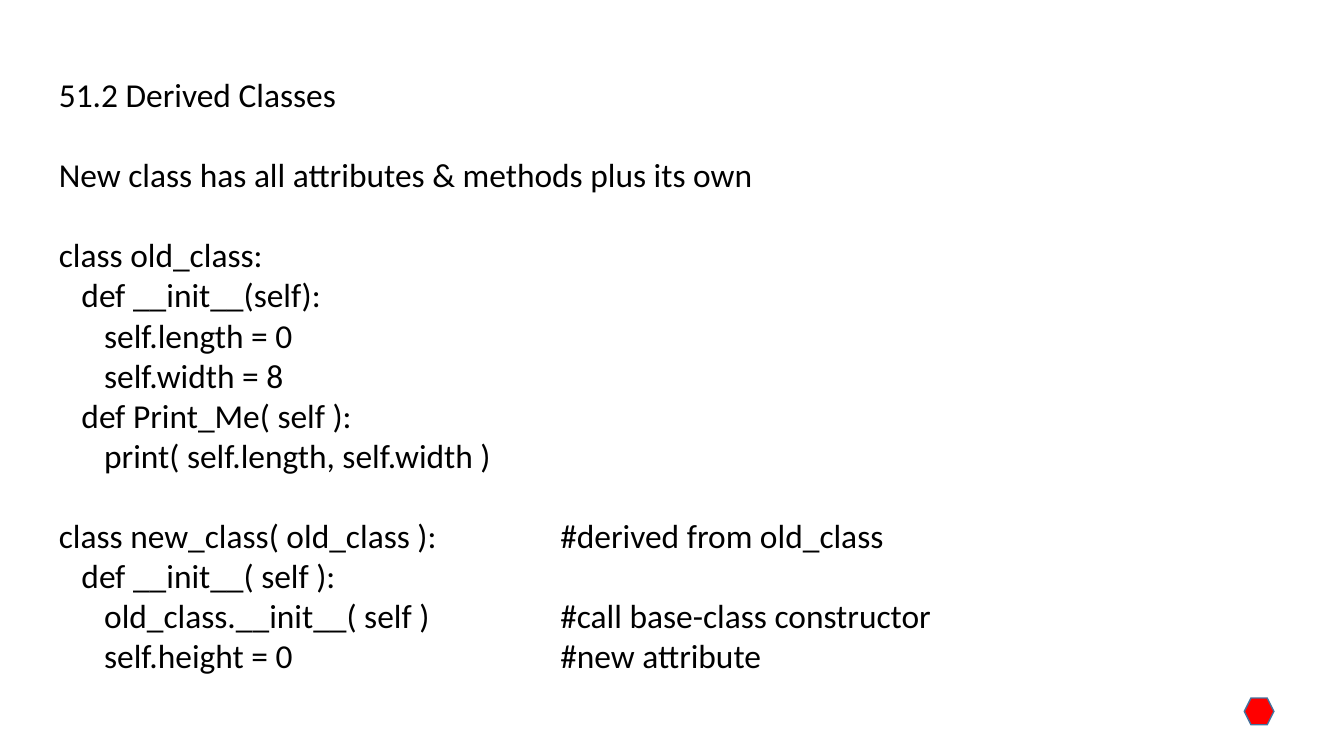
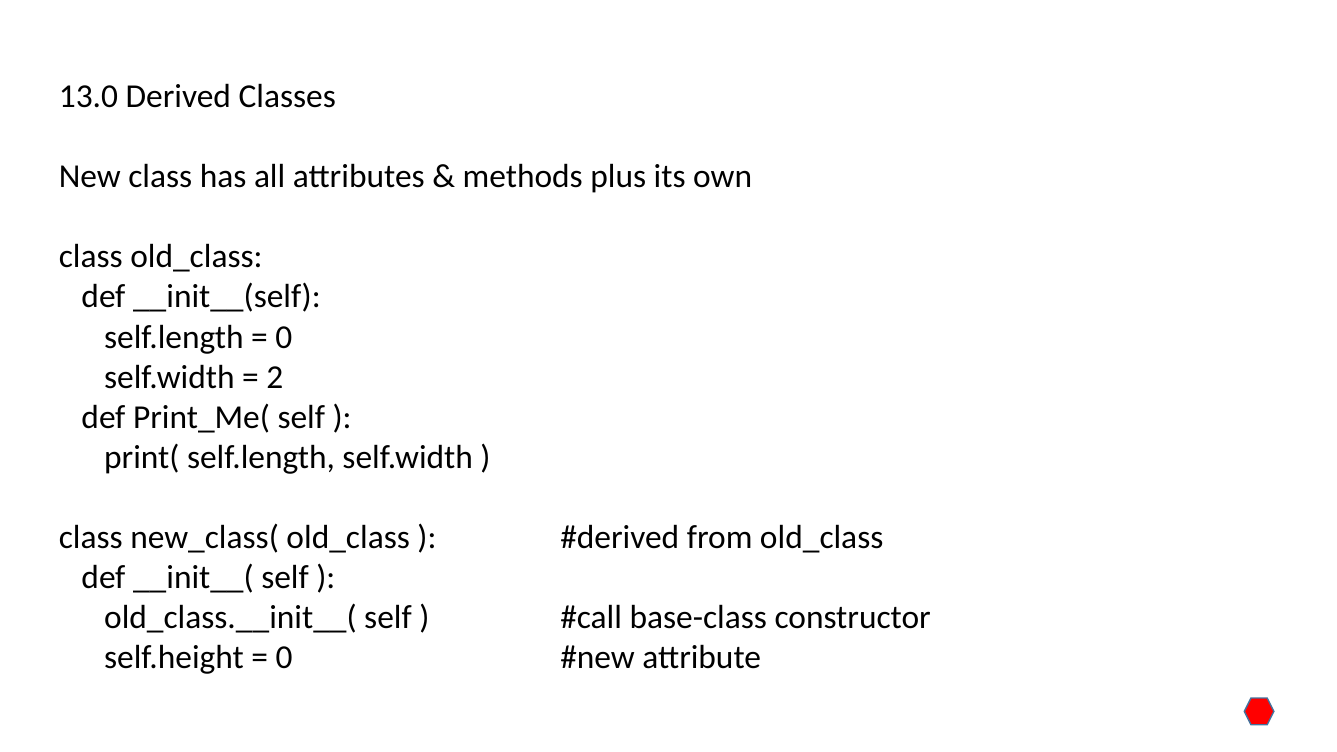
51.2: 51.2 -> 13.0 (88, 96)
8: 8 -> 2 (275, 377)
